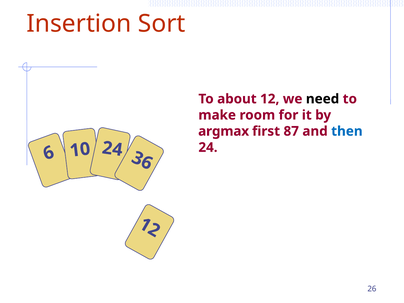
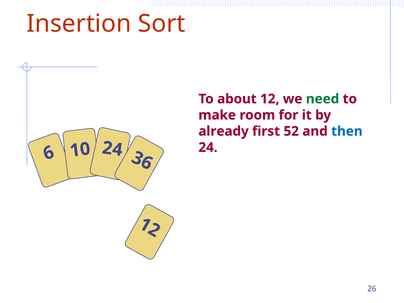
need colour: black -> green (323, 99)
argmax: argmax -> already (224, 131)
87: 87 -> 52 (291, 131)
